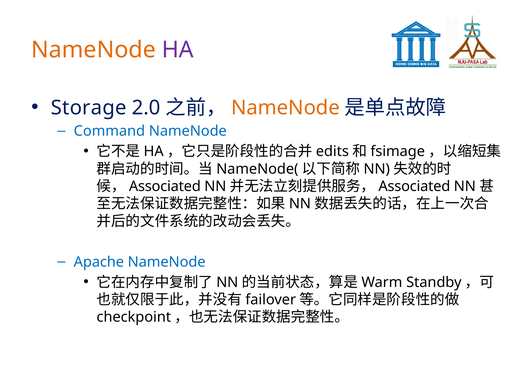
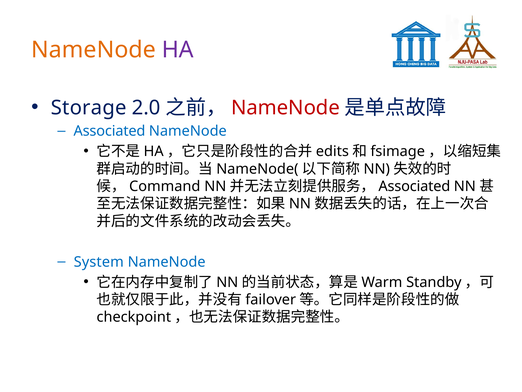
NameNode colour: orange -> red (285, 108)
Command: Command -> Associated (109, 131)
Associated: Associated -> Command (165, 186)
Apache: Apache -> System (99, 262)
